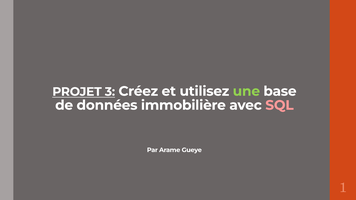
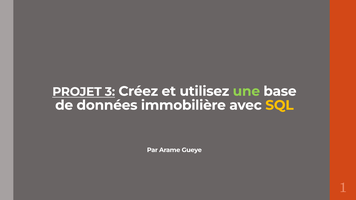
SQL colour: pink -> yellow (279, 105)
